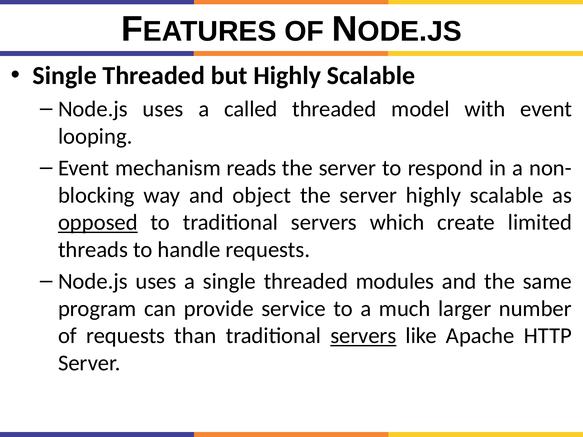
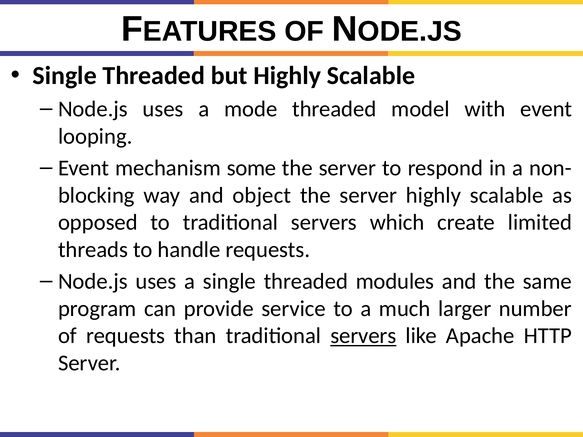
called: called -> mode (251, 109)
reads: reads -> some (252, 168)
opposed underline: present -> none (98, 223)
